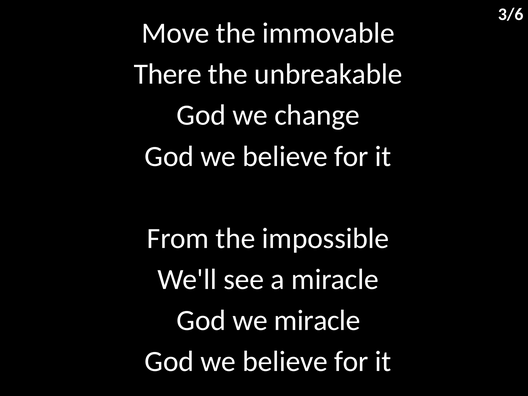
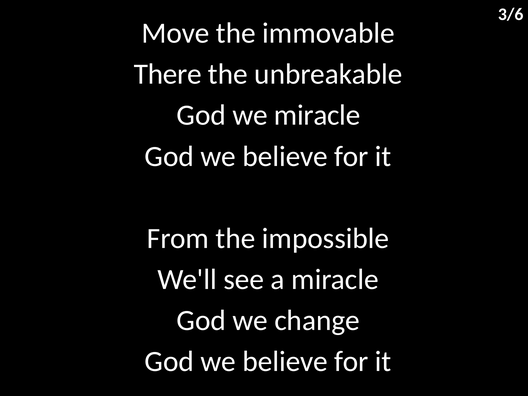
we change: change -> miracle (317, 115)
we miracle: miracle -> change (317, 321)
